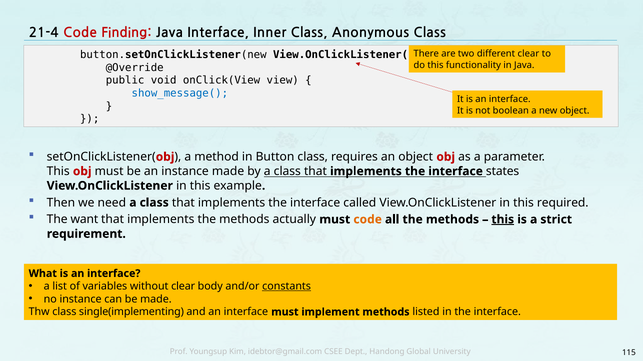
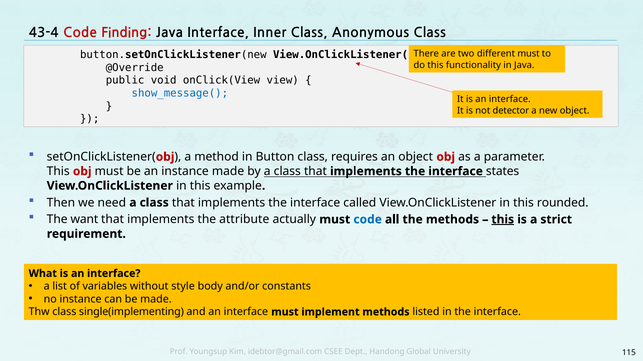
21-4: 21-4 -> 43-4 (44, 33)
different clear: clear -> must (529, 54)
boolean: boolean -> detector (511, 111)
required: required -> rounded (563, 203)
implements the methods: methods -> attribute (244, 220)
code colour: orange -> blue (368, 220)
without clear: clear -> style (183, 287)
constants underline: present -> none (287, 287)
